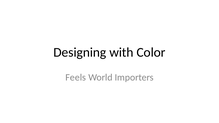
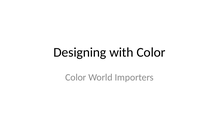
Feels: Feels -> Color (76, 77)
